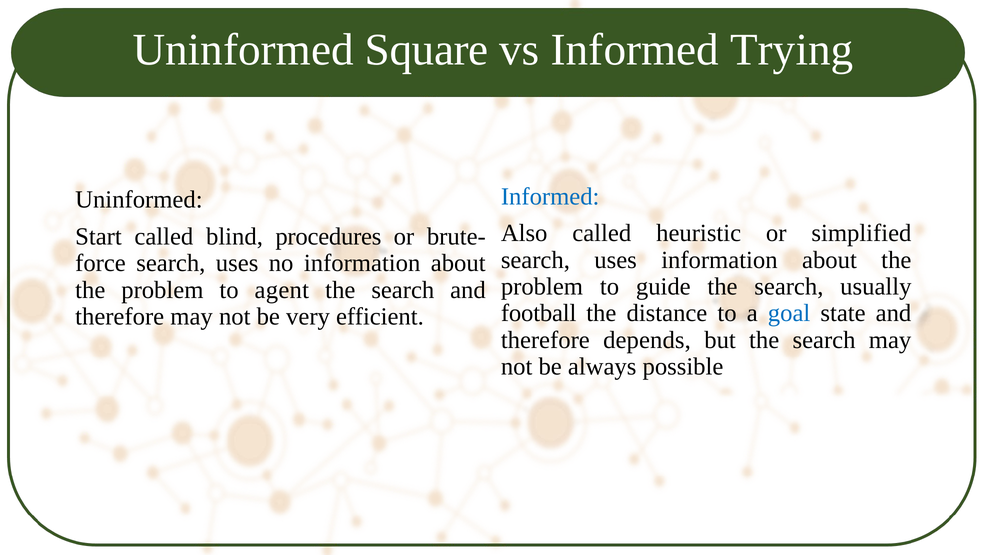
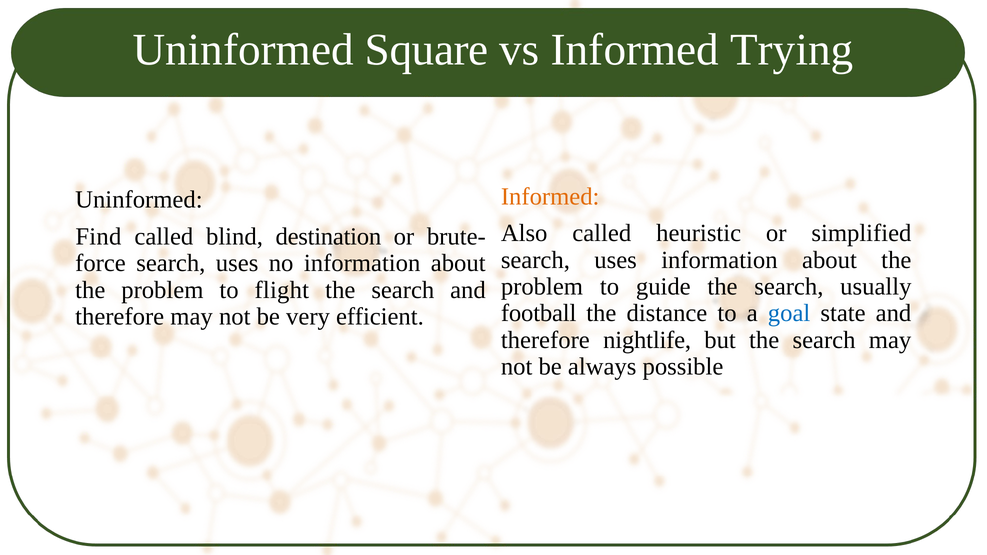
Informed colour: blue -> orange (550, 196)
Start: Start -> Find (98, 237)
procedures: procedures -> destination (328, 237)
agent: agent -> flight (282, 290)
depends: depends -> nightlife (647, 340)
